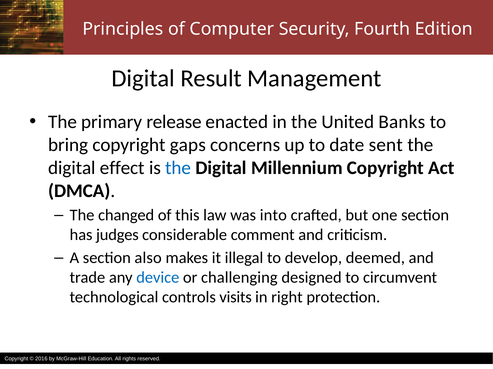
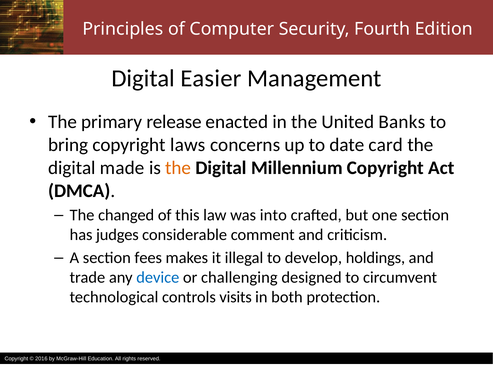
Result: Result -> Easier (211, 79)
gaps: gaps -> laws (188, 145)
sent: sent -> card (386, 145)
effect: effect -> made (122, 168)
the colour: blue -> orange (178, 168)
also: also -> fees (148, 258)
deemed: deemed -> holdings (375, 258)
right: right -> both (287, 298)
